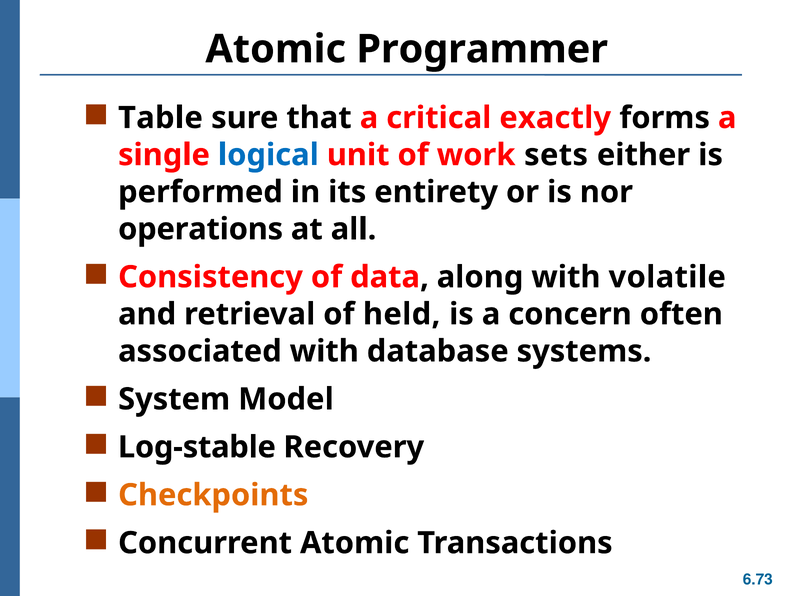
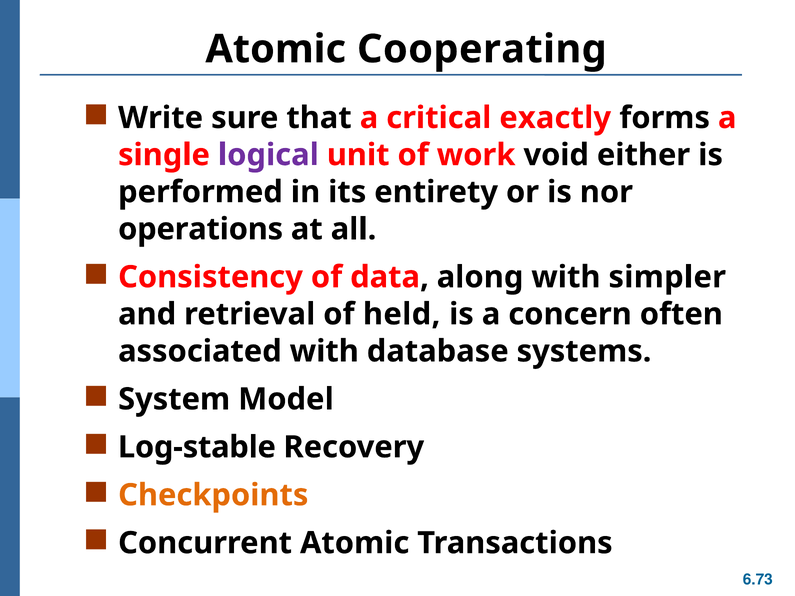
Programmer: Programmer -> Cooperating (482, 49)
Table: Table -> Write (161, 118)
logical colour: blue -> purple (268, 155)
sets: sets -> void (556, 155)
volatile: volatile -> simpler (667, 277)
